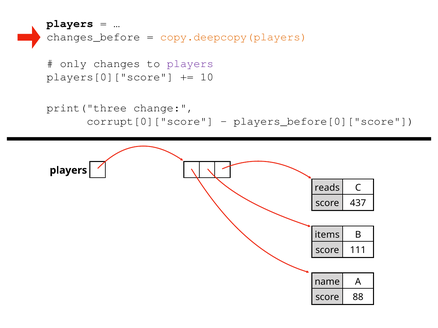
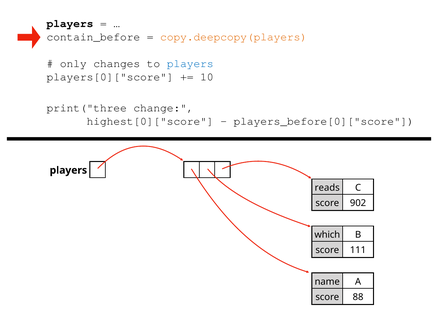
changes_before: changes_before -> contain_before (93, 37)
players colour: purple -> blue (190, 63)
corrupt[0]["score: corrupt[0]["score -> highest[0]["score (150, 121)
437: 437 -> 902 (358, 203)
items: items -> which (327, 235)
